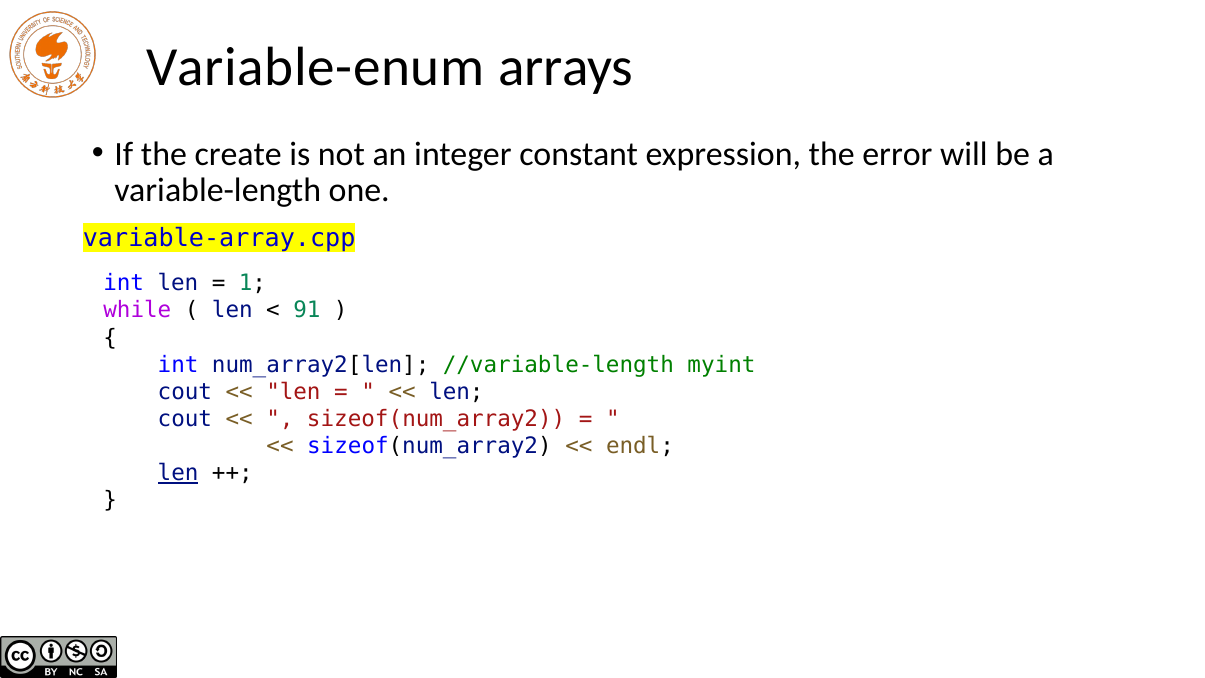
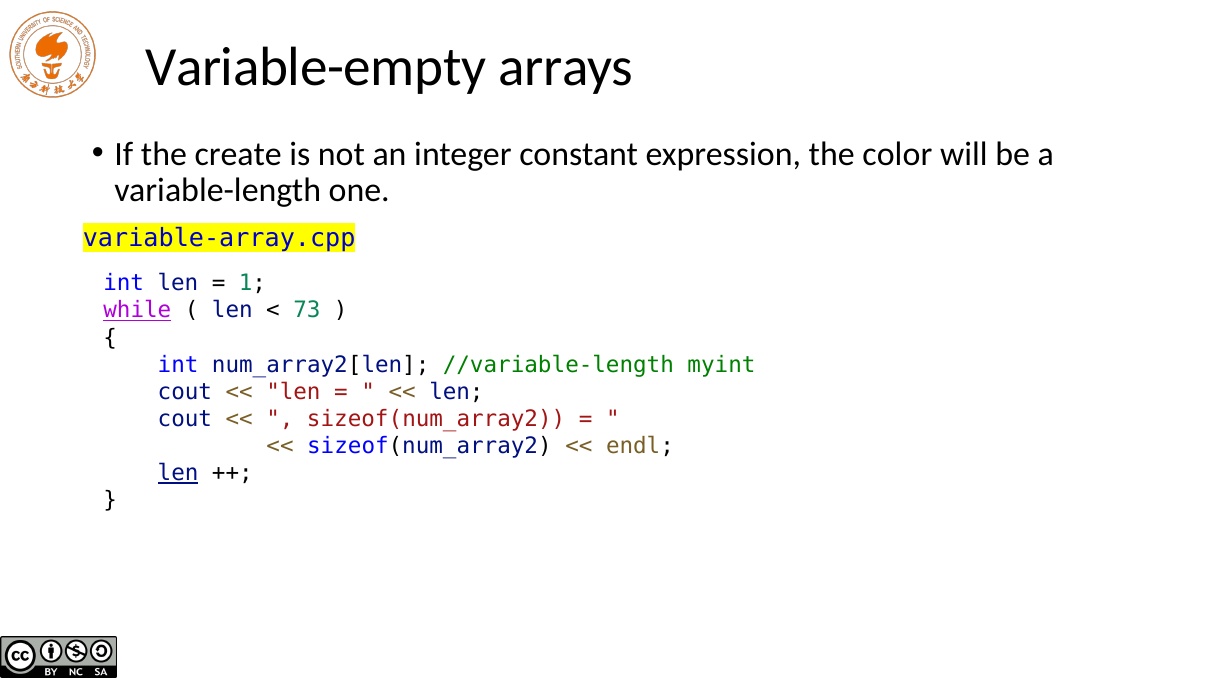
Variable-enum: Variable-enum -> Variable-empty (316, 67)
error: error -> color (897, 154)
while underline: none -> present (137, 310)
91: 91 -> 73 (307, 310)
